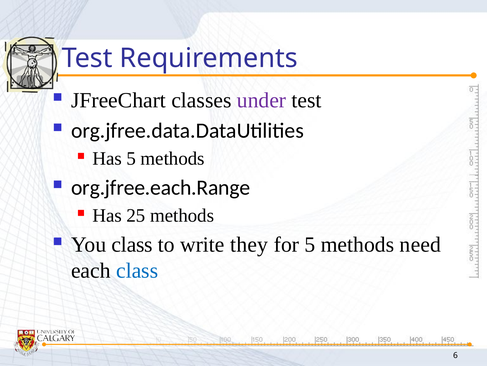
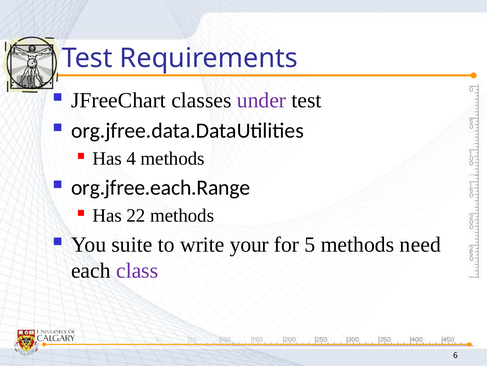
Has 5: 5 -> 4 (131, 158)
25: 25 -> 22 (136, 215)
You class: class -> suite (132, 244)
they: they -> your (249, 244)
class colour: blue -> purple (137, 270)
